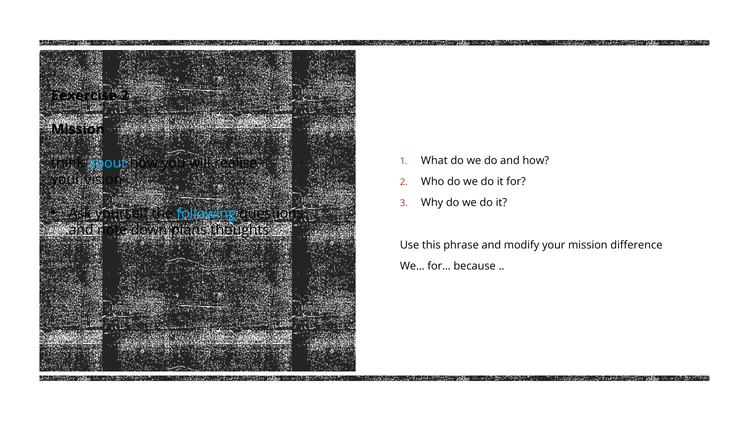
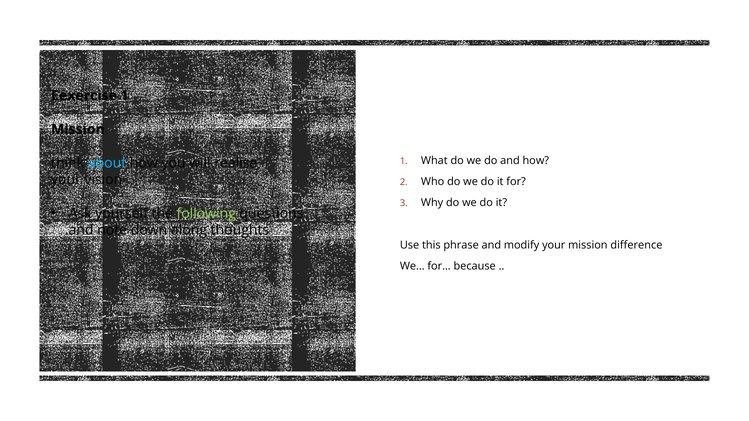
Eexercise 2: 2 -> 1 (124, 96)
following colour: light blue -> light green (206, 214)
plans: plans -> along (189, 230)
